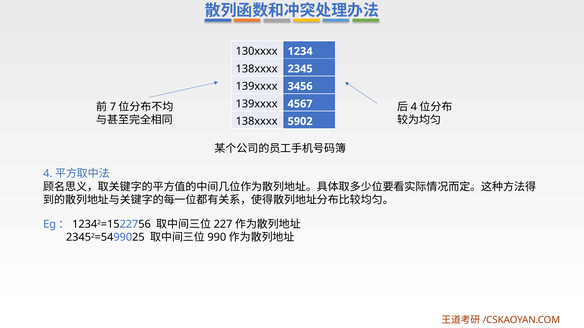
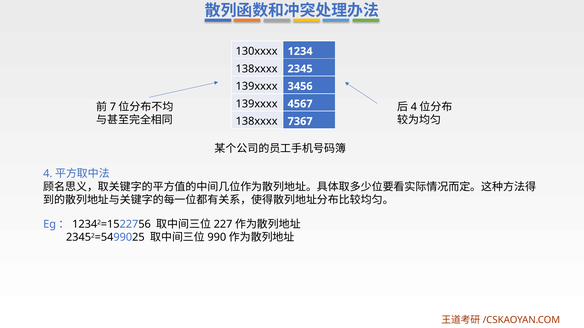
5902: 5902 -> 7367 (300, 122)
